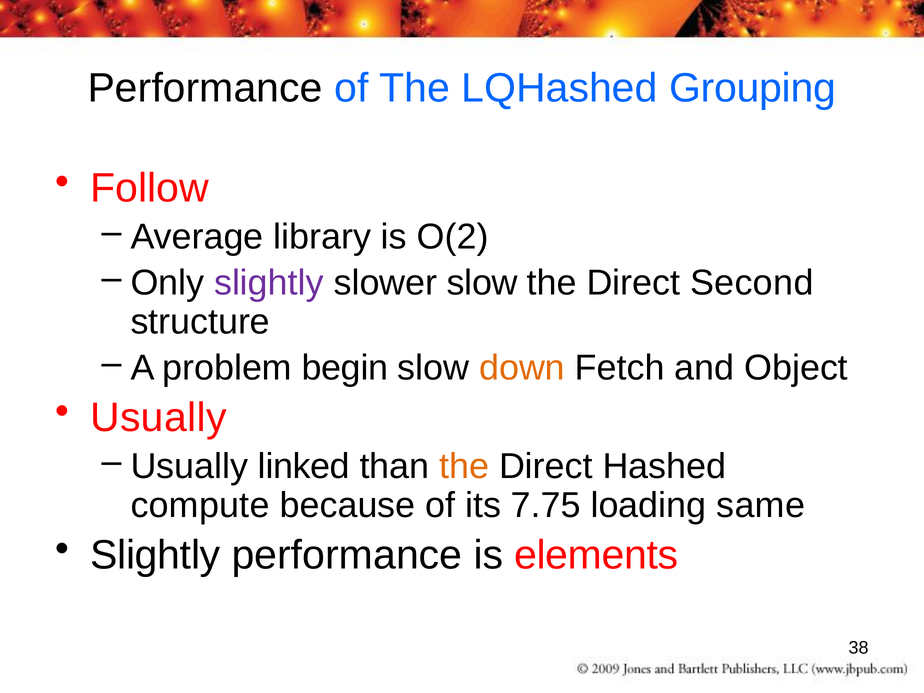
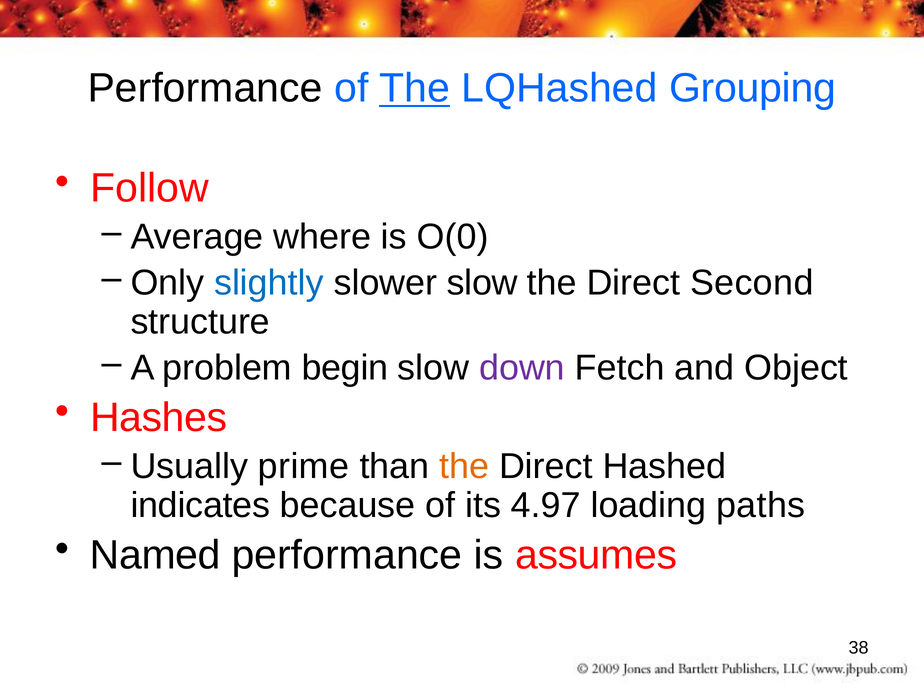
The underline: none -> present (414, 88)
library: library -> where (322, 237)
O(2: O(2 -> O(0 (453, 237)
slightly colour: purple -> blue (269, 283)
down colour: orange -> purple (522, 368)
Usually: Usually -> Hashes (159, 418)
linked: linked -> prime (304, 467)
compute: compute -> indicates (200, 505)
7.75: 7.75 -> 4.97 (546, 505)
same: same -> paths (761, 505)
Slightly: Slightly -> Named (155, 555)
elements: elements -> assumes (596, 555)
